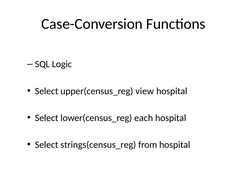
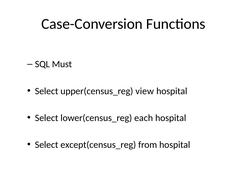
Logic: Logic -> Must (62, 64)
strings(census_reg: strings(census_reg -> except(census_reg (98, 145)
